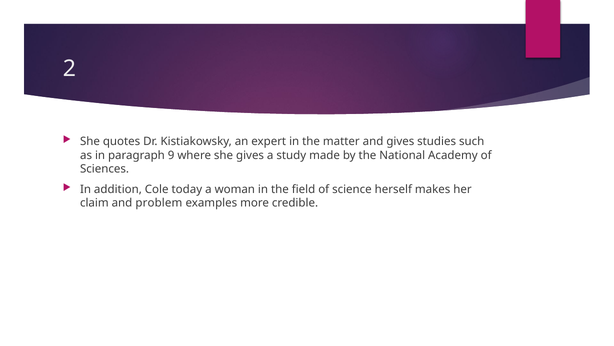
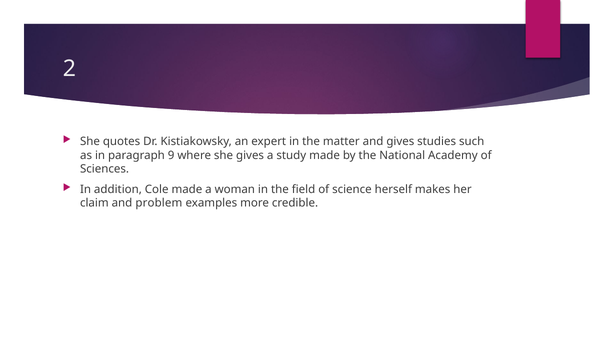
Cole today: today -> made (187, 189)
